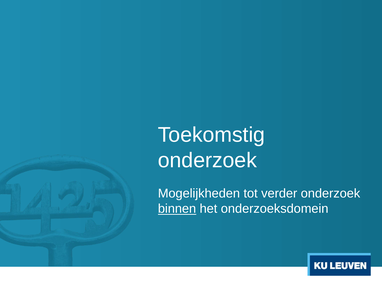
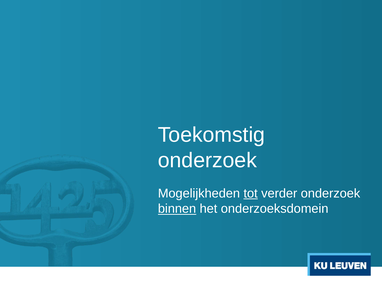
tot underline: none -> present (251, 193)
